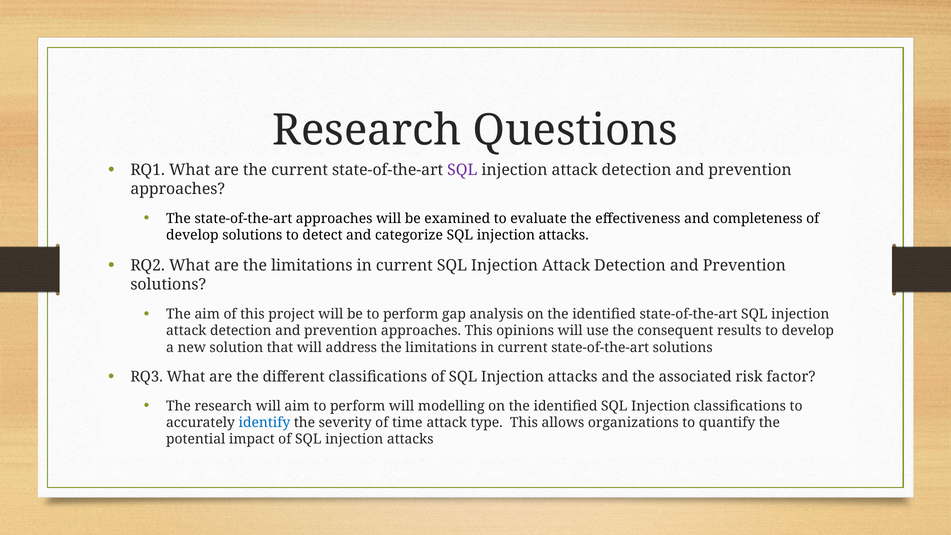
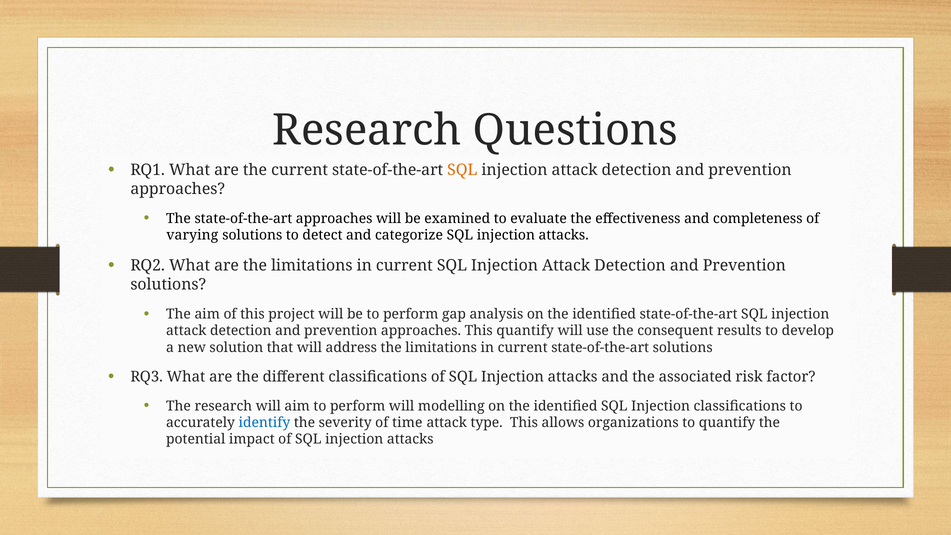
SQL colour: purple -> orange (462, 170)
develop: develop -> varying (192, 235)
This opinions: opinions -> quantify (525, 331)
